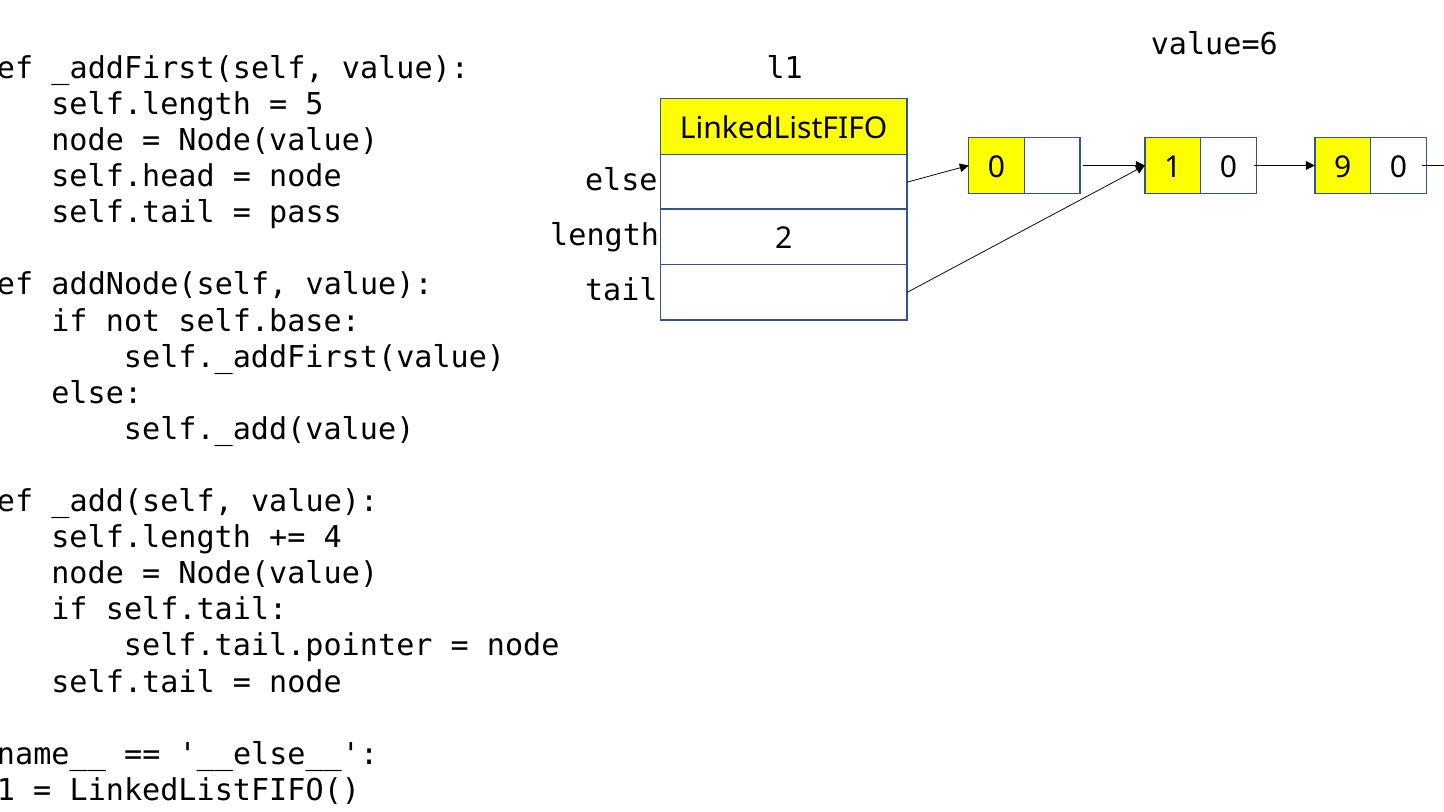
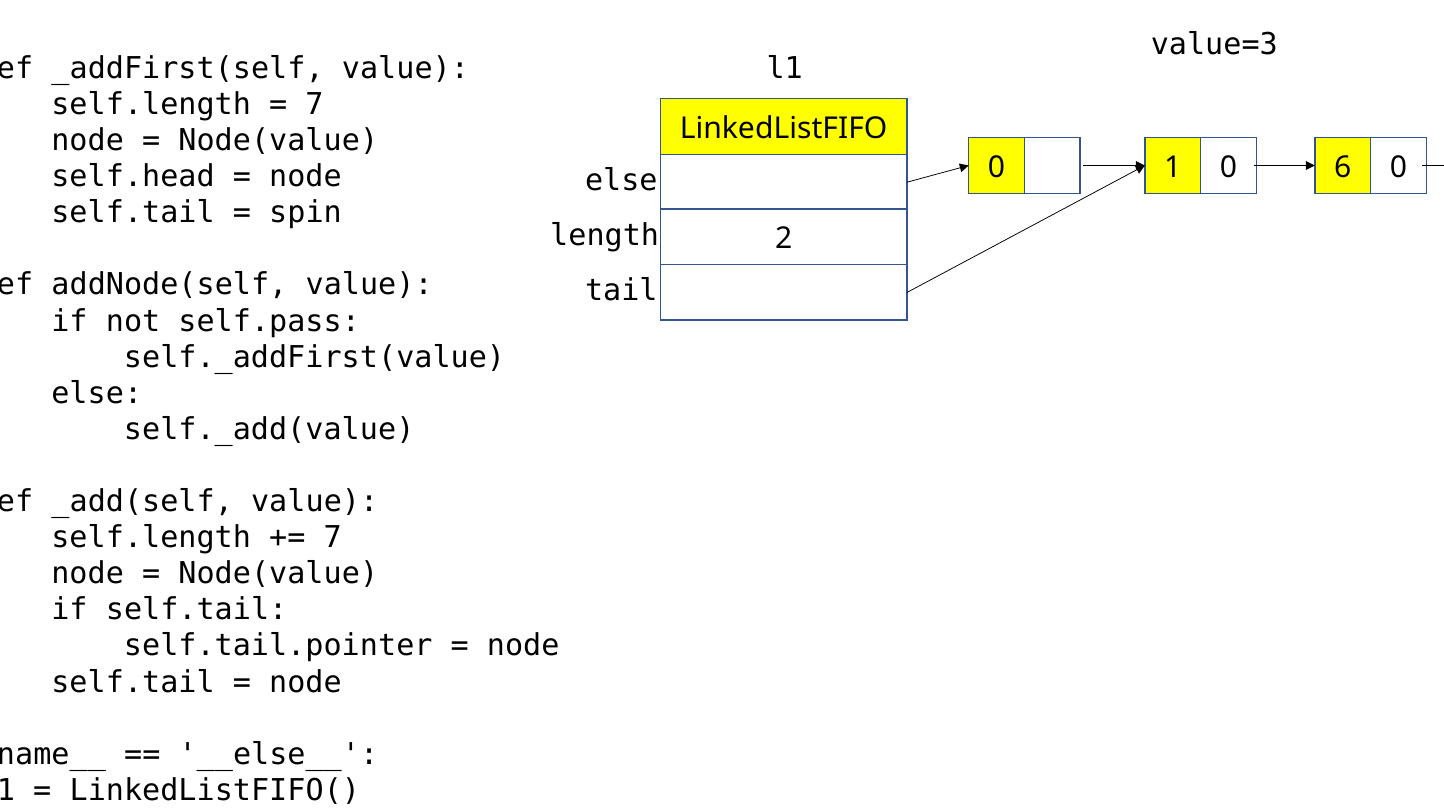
value=6: value=6 -> value=3 (1214, 45)
5: 5 -> 7 (315, 105)
9: 9 -> 6 (1343, 168)
pass: pass -> spin (305, 213)
self.base: self.base -> self.pass (269, 321)
4: 4 -> 7 (333, 538)
